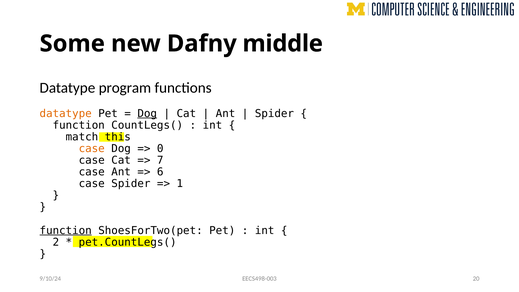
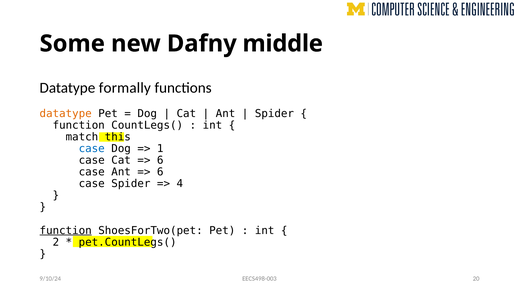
program: program -> formally (125, 88)
Dog underline: present -> none (147, 113)
case colour: orange -> blue (92, 149)
0: 0 -> 1 (160, 149)
7: 7 -> 6 (160, 160)
1: 1 -> 4 (180, 184)
